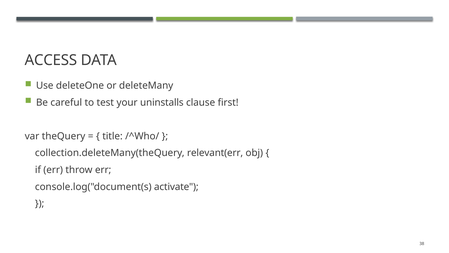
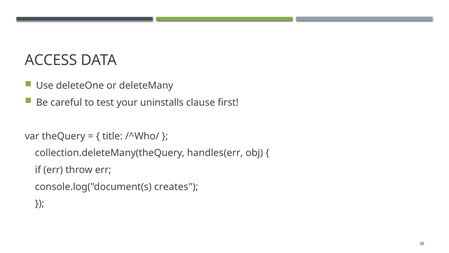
relevant(err: relevant(err -> handles(err (215, 153)
activate: activate -> creates (176, 186)
